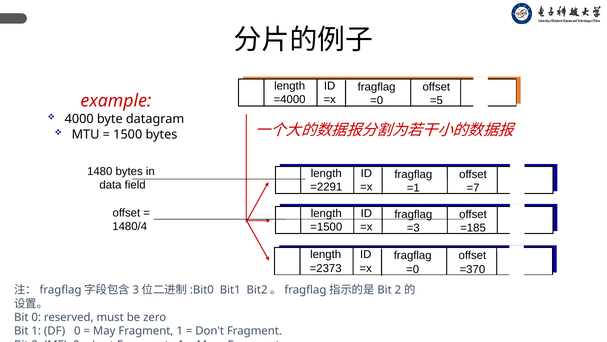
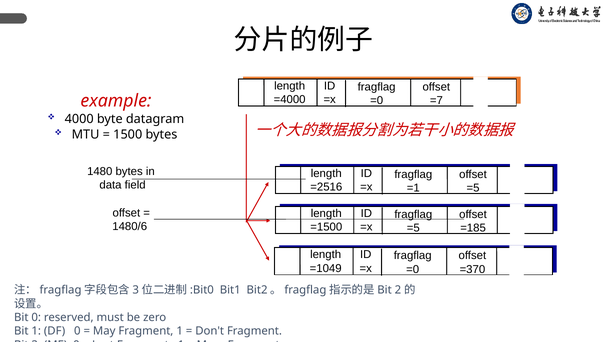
=5: =5 -> =7 (436, 100)
=2291: =2291 -> =2516 (326, 187)
=7: =7 -> =5 (473, 188)
1480/4: 1480/4 -> 1480/6 (130, 226)
=3: =3 -> =5 (413, 228)
=2373: =2373 -> =1049 (326, 268)
